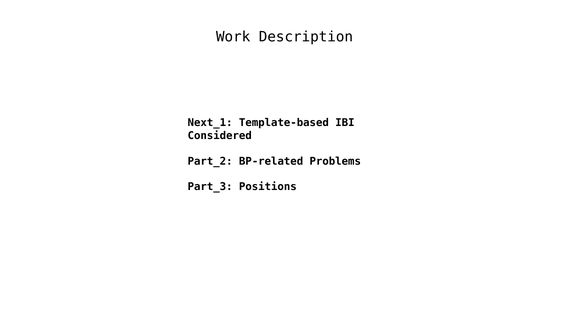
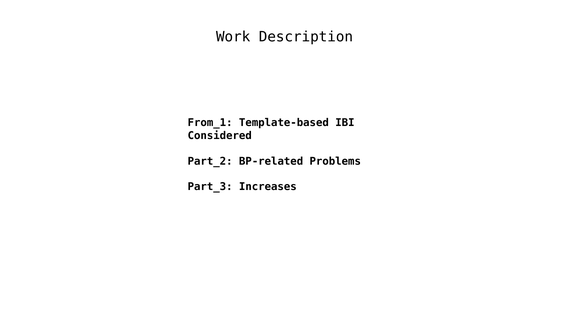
Next_1: Next_1 -> From_1 (210, 123)
Positions: Positions -> Increases (268, 187)
